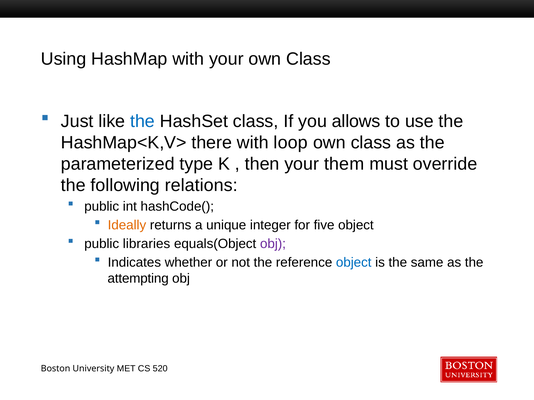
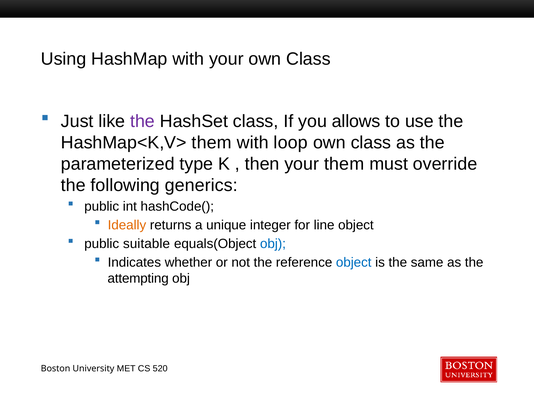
the colour: blue -> purple (143, 121)
HashMap<K,V> there: there -> them (212, 143)
relations: relations -> generics (201, 185)
five: five -> line (324, 225)
libraries: libraries -> suitable (147, 244)
obj colour: purple -> blue (273, 244)
